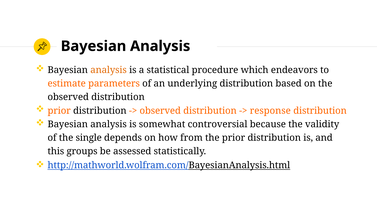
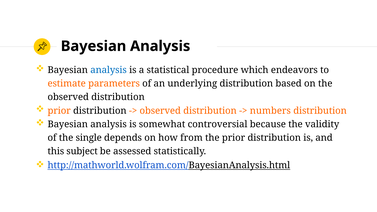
analysis colour: orange -> blue (109, 70)
response: response -> numbers (270, 111)
groups: groups -> subject (82, 151)
